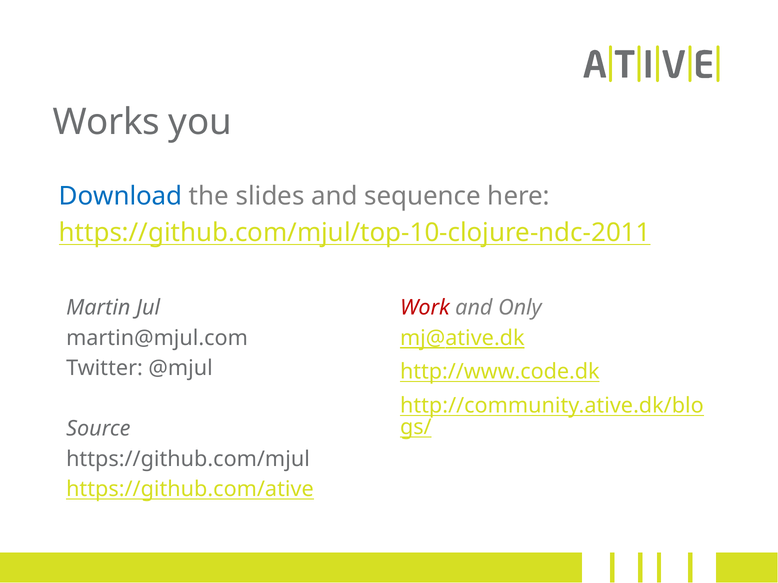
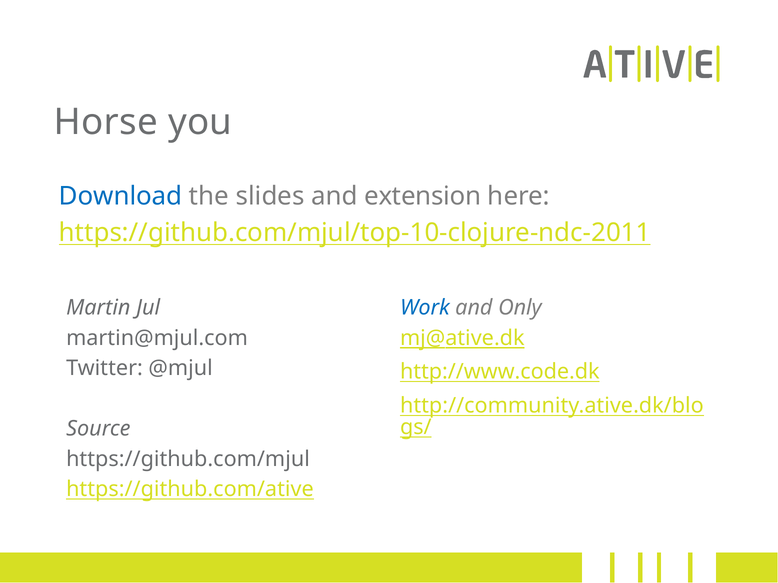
Works: Works -> Horse (106, 122)
sequence: sequence -> extension (423, 197)
Work colour: red -> blue (425, 308)
